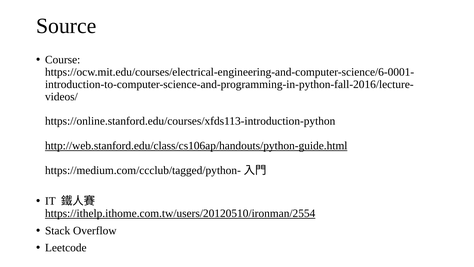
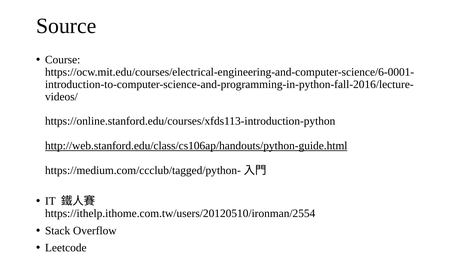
https://ithelp.ithome.com.tw/users/20120510/ironman/2554 underline: present -> none (180, 213)
